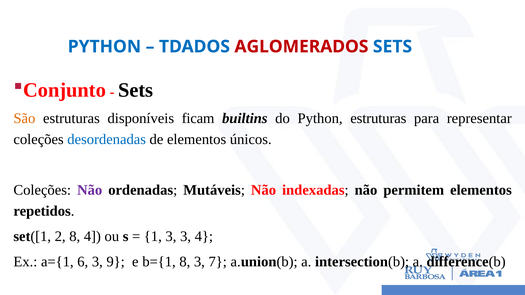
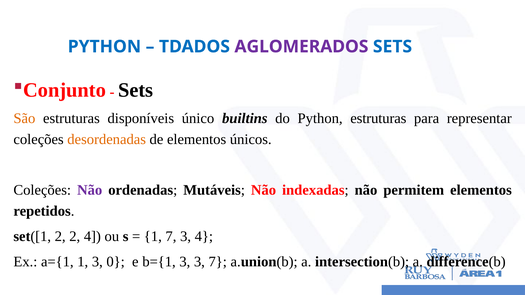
AGLOMERADOS colour: red -> purple (301, 47)
ficam: ficam -> único (198, 119)
desordenadas colour: blue -> orange (107, 140)
2 8: 8 -> 2 (75, 237)
1 3: 3 -> 7 (171, 237)
a={1 6: 6 -> 1 (83, 262)
9: 9 -> 0 (116, 262)
b={1 8: 8 -> 3 (185, 262)
